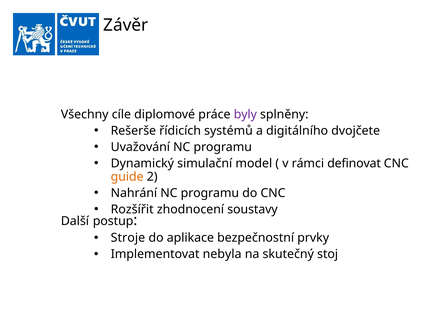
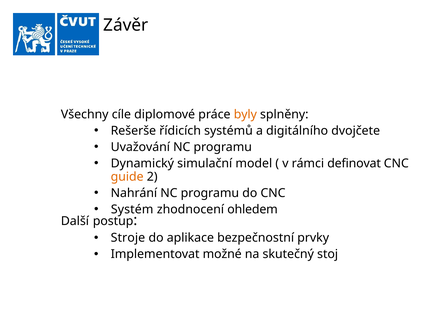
byly colour: purple -> orange (245, 114)
Rozšířit: Rozšířit -> Systém (132, 210)
soustavy: soustavy -> ohledem (253, 210)
nebyla: nebyla -> možné (222, 254)
